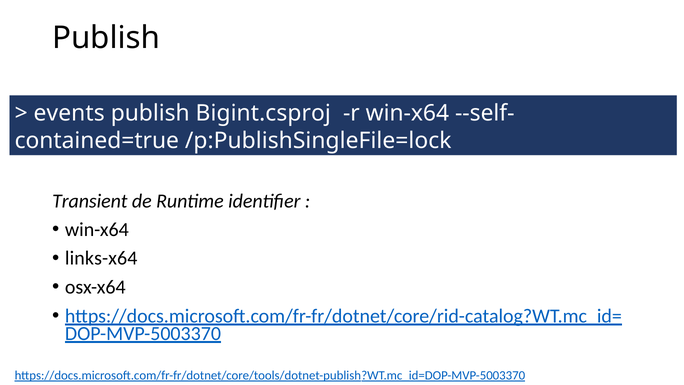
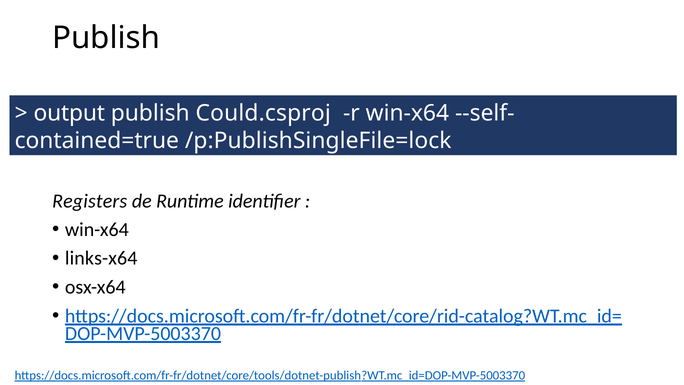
events: events -> output (69, 113)
Bigint.csproj: Bigint.csproj -> Could.csproj (263, 113)
Transient: Transient -> Registers (90, 201)
